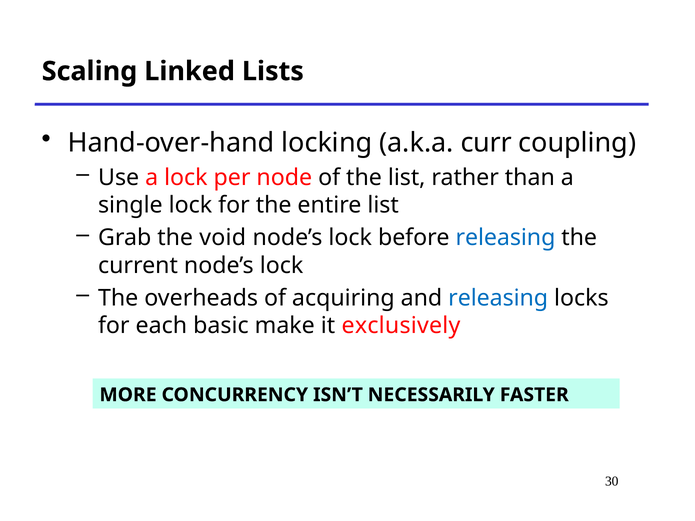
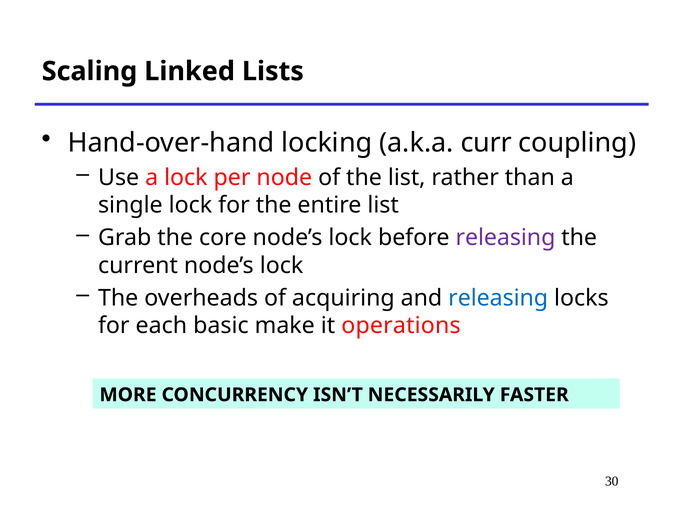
void: void -> core (223, 238)
releasing colour: blue -> purple (505, 238)
exclusively: exclusively -> operations (401, 326)
